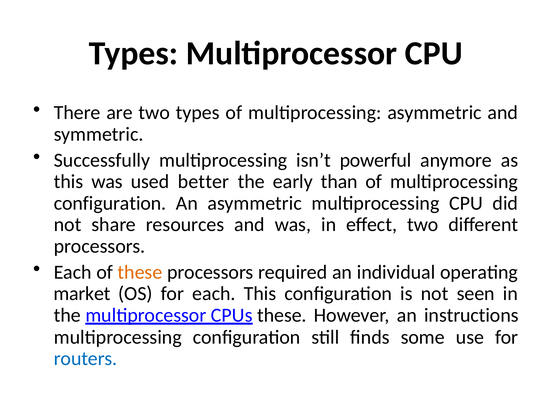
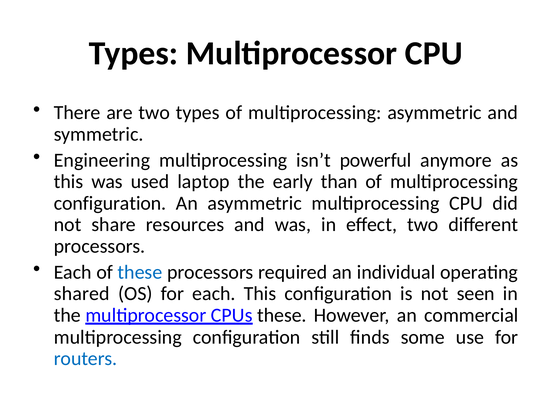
Successfully: Successfully -> Engineering (102, 160)
better: better -> laptop (204, 182)
these colour: orange -> blue (140, 272)
market: market -> shared (82, 294)
instructions: instructions -> commercial (471, 315)
